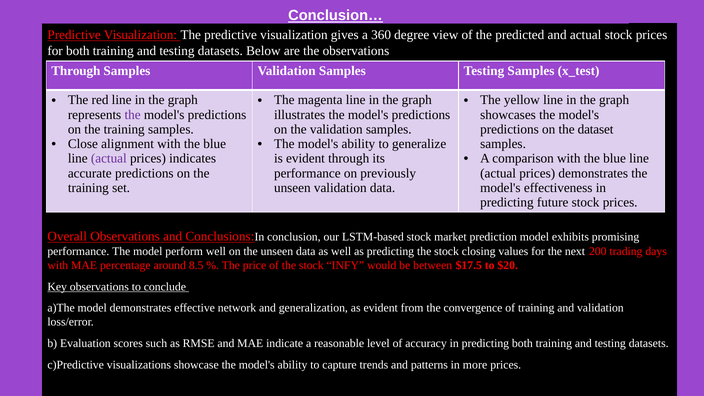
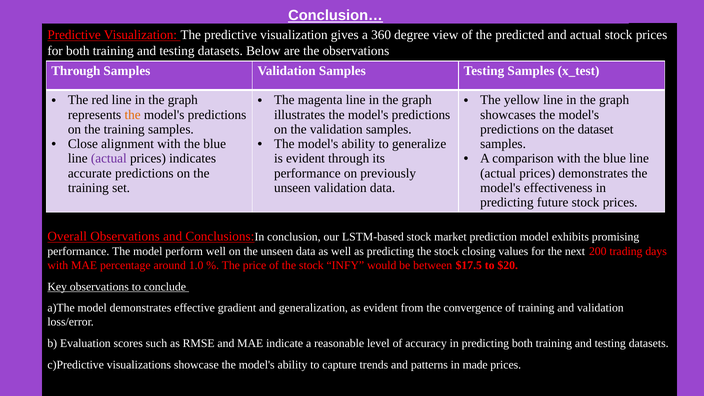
the colour: purple -> orange (133, 115)
8.5: 8.5 -> 1.0 (196, 265)
network: network -> gradient (237, 308)
more: more -> made (475, 365)
